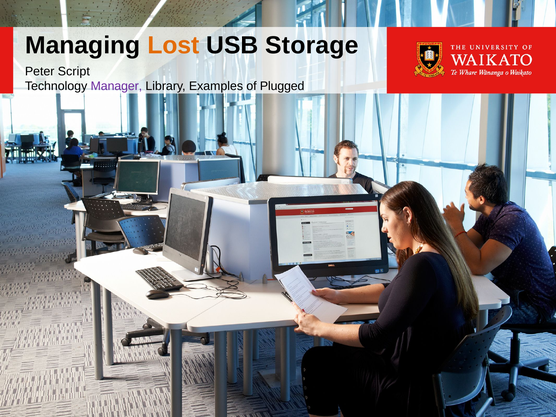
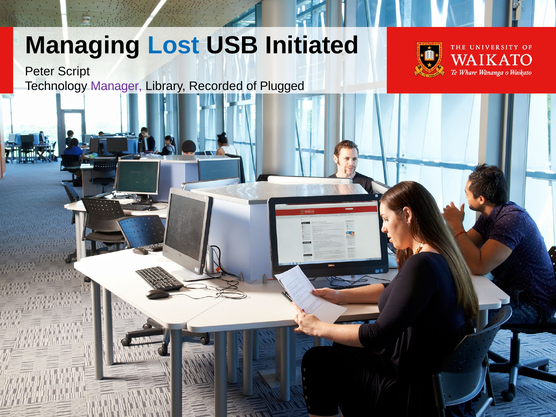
Lost colour: orange -> blue (173, 45)
Storage: Storage -> Initiated (312, 45)
Examples: Examples -> Recorded (216, 86)
